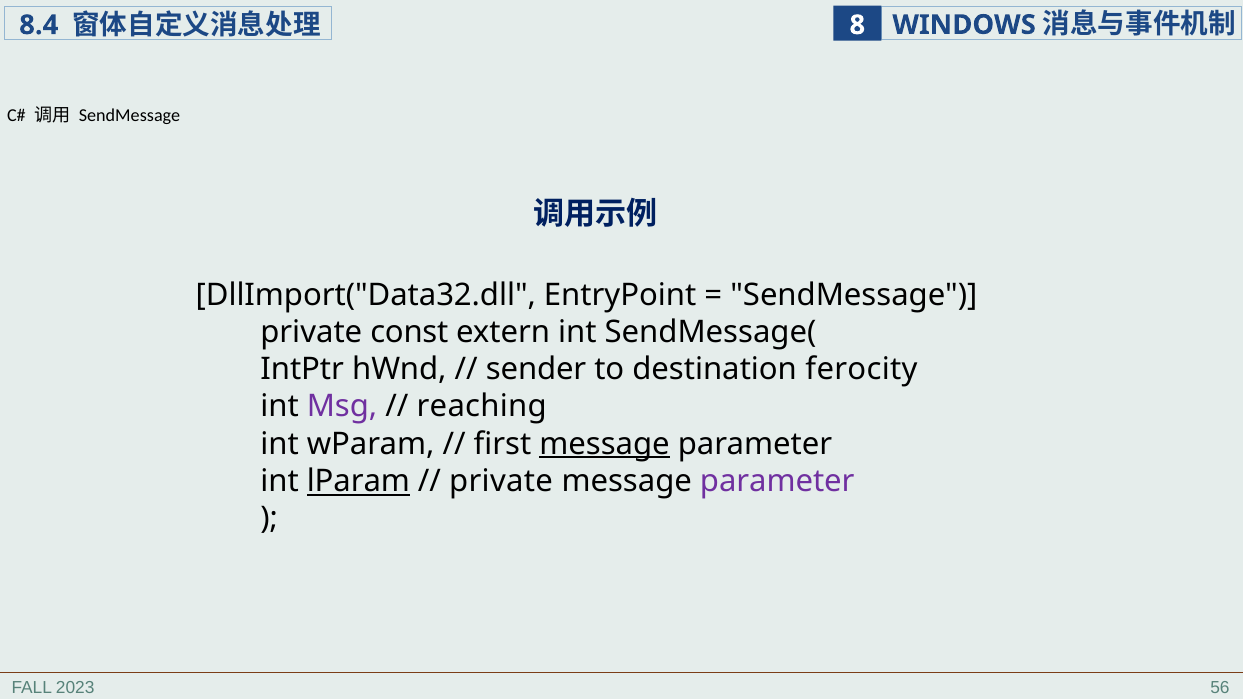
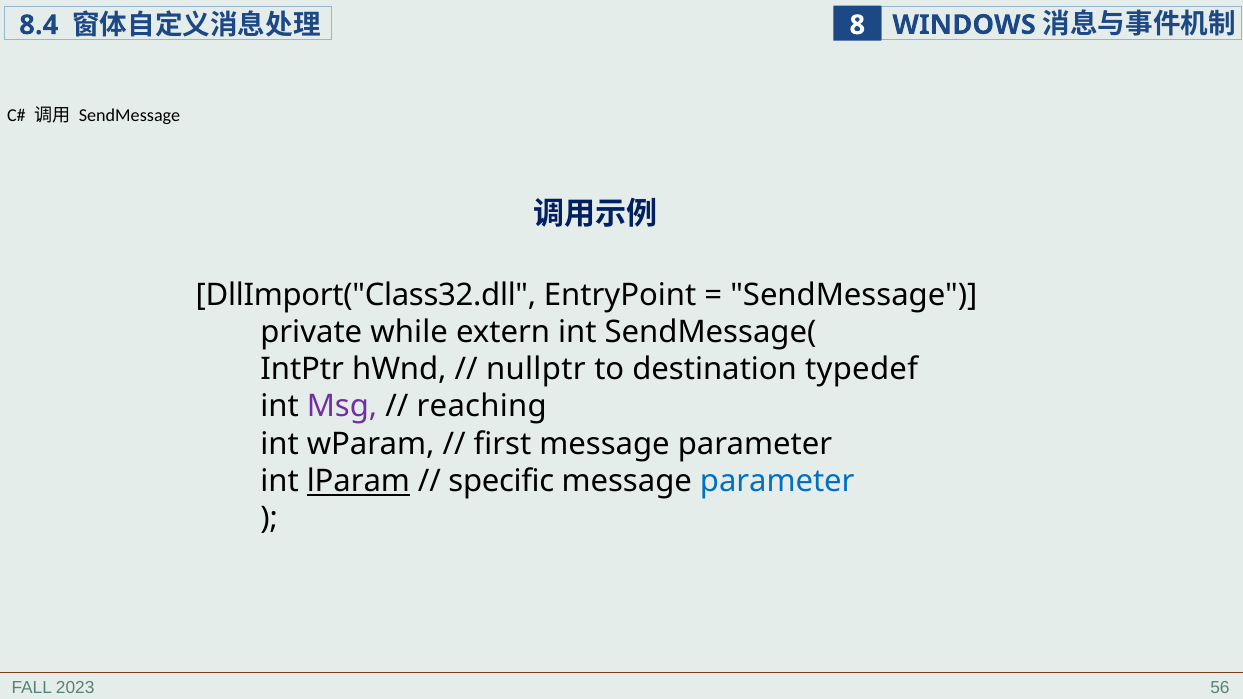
DllImport("Data32.dll: DllImport("Data32.dll -> DllImport("Class32.dll (366, 295)
const: const -> while (409, 332)
sender: sender -> nullptr (536, 370)
ferocity: ferocity -> typedef (862, 370)
message underline: present -> none (605, 444)
private: private -> specific (501, 481)
parameter colour: purple -> blue (777, 481)
